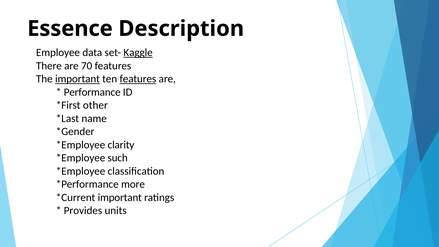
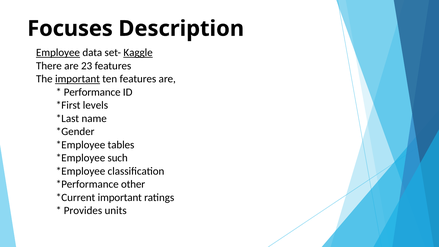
Essence: Essence -> Focuses (70, 29)
Employee underline: none -> present (58, 53)
70: 70 -> 23 (87, 66)
features underline: present -> none (138, 79)
other: other -> levels (95, 105)
clarity: clarity -> tables (121, 145)
more: more -> other (133, 184)
